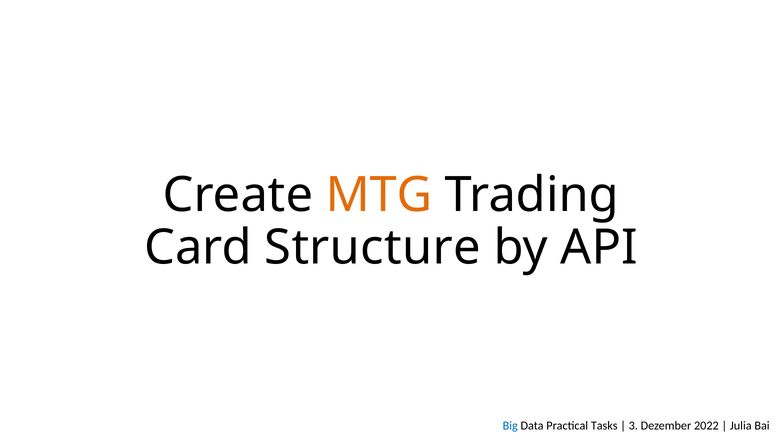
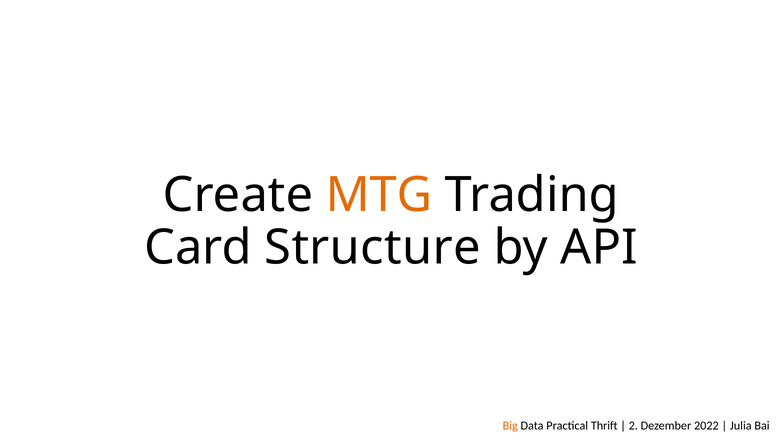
Big colour: blue -> orange (510, 425)
Tasks: Tasks -> Thrift (604, 425)
3: 3 -> 2 (633, 425)
